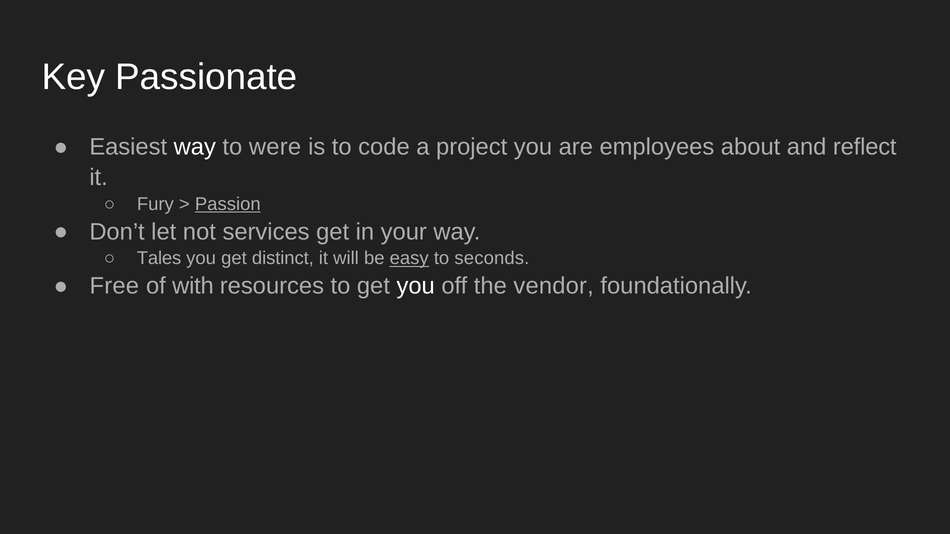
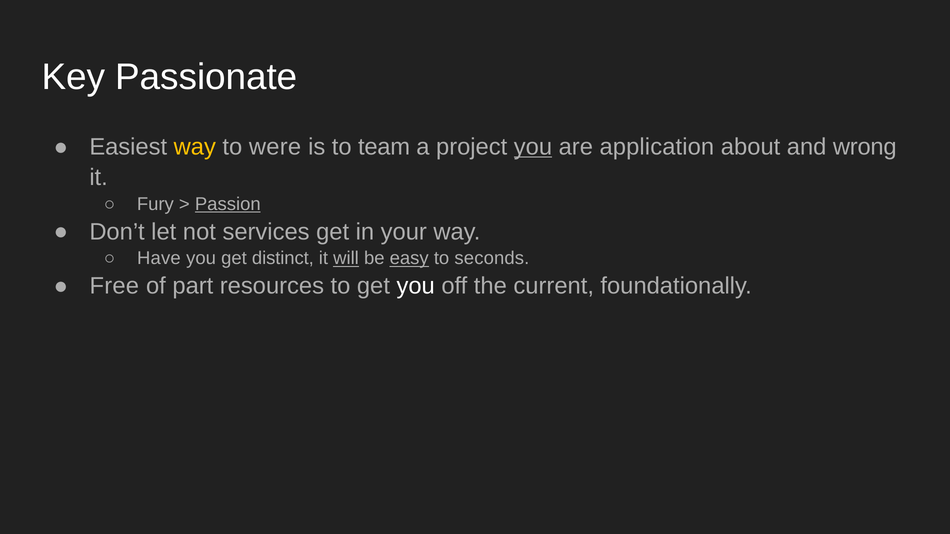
way colour: white -> yellow (195, 147)
code: code -> team (384, 147)
you underline: none -> present (533, 147)
employees: employees -> application (657, 147)
reflect: reflect -> wrong (865, 147)
Tales: Tales -> Have (159, 259)
will underline: none -> present (346, 259)
with: with -> part (193, 286)
vendor: vendor -> current (554, 286)
